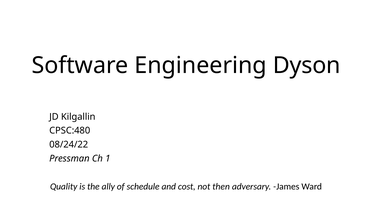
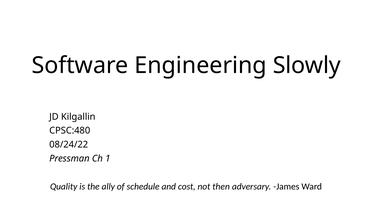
Dyson: Dyson -> Slowly (307, 65)
